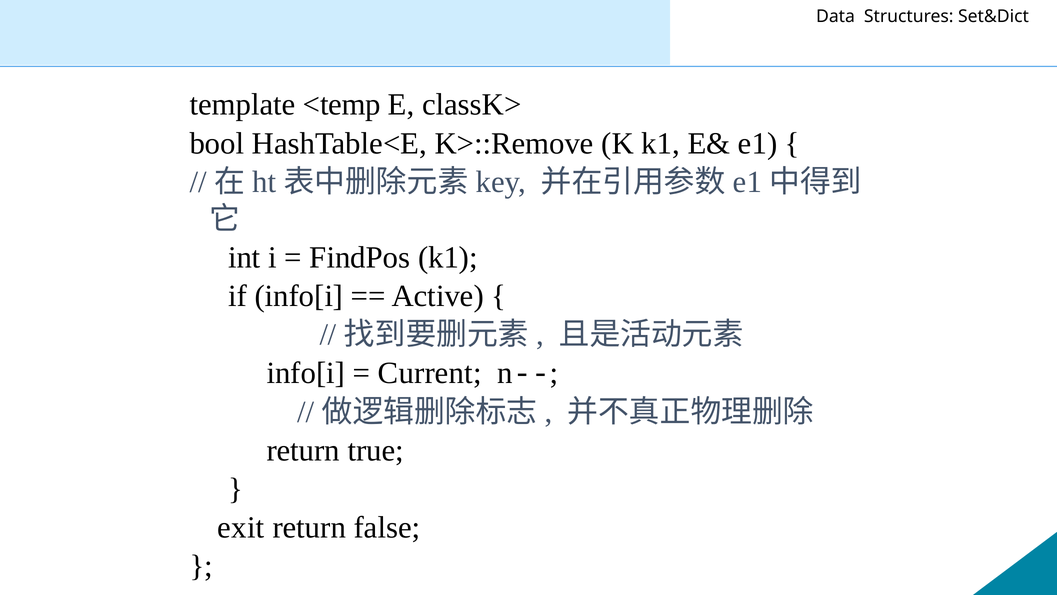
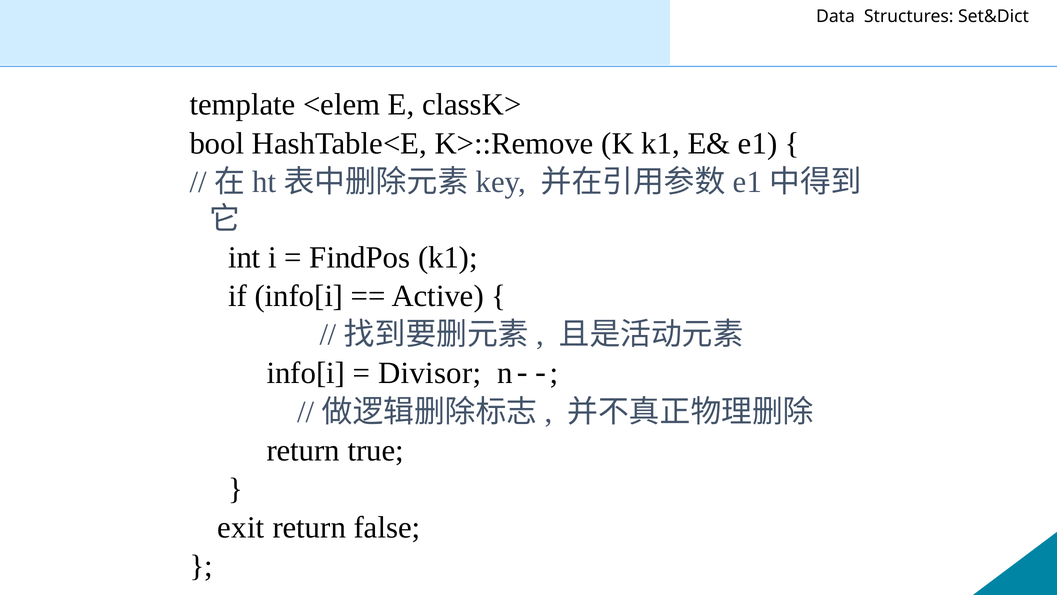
<temp: <temp -> <elem (342, 105)
Current: Current -> Divisor (430, 373)
